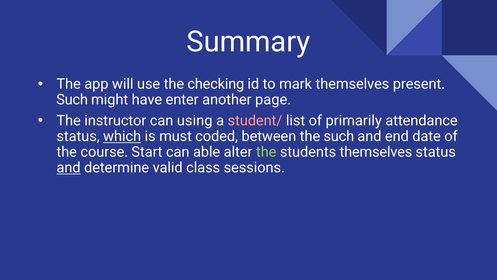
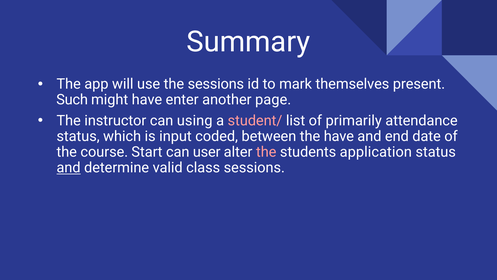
the checking: checking -> sessions (216, 84)
which underline: present -> none (122, 136)
must: must -> input (175, 136)
the such: such -> have (339, 136)
able: able -> user (207, 152)
the colour: light green -> pink (266, 152)
students themselves: themselves -> application (376, 152)
